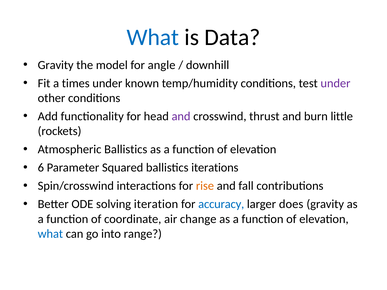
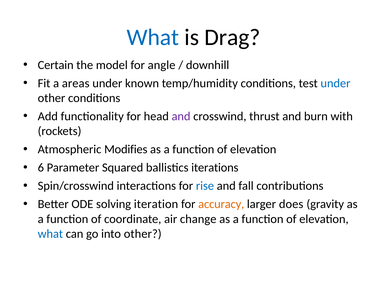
Data: Data -> Drag (232, 37)
Gravity: Gravity -> Certain (56, 65)
times: times -> areas (76, 83)
under colour: purple -> blue (335, 83)
little: little -> with (342, 116)
Atmospheric Ballistics: Ballistics -> Modifies (126, 149)
rise colour: orange -> blue (205, 186)
accuracy colour: blue -> orange (221, 204)
into range: range -> other (143, 234)
